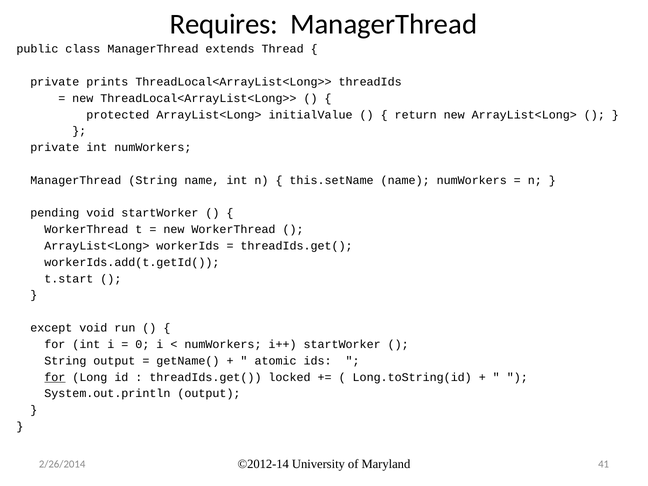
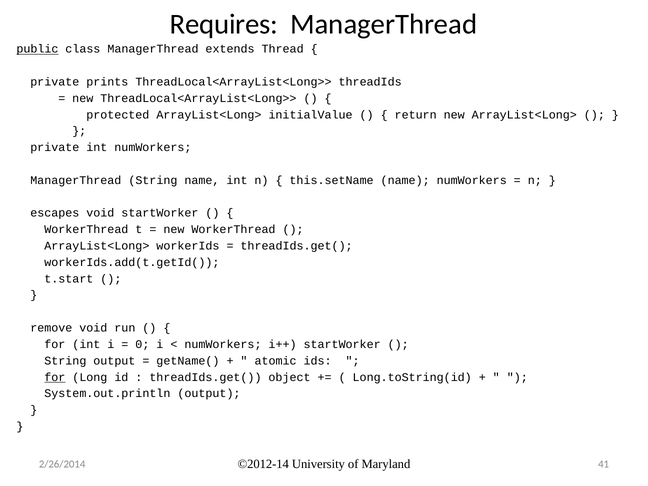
public underline: none -> present (37, 49)
pending: pending -> escapes (55, 213)
except: except -> remove (51, 328)
locked: locked -> object (290, 377)
